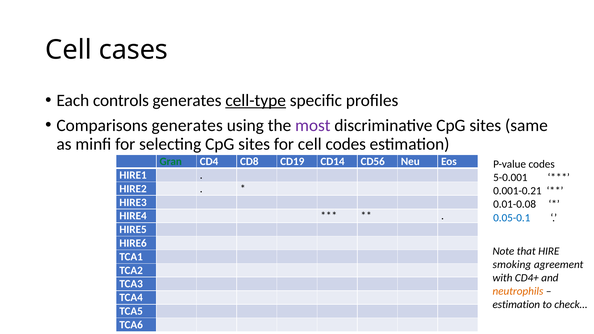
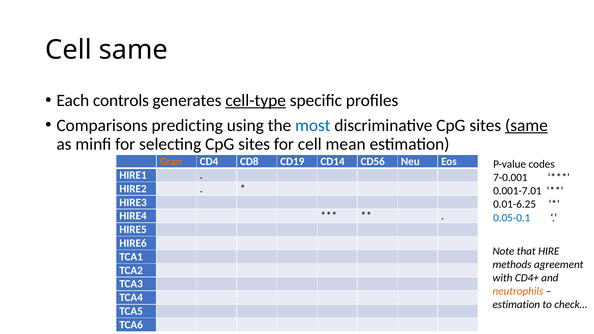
Cell cases: cases -> same (133, 50)
Comparisons generates: generates -> predicting (187, 125)
most colour: purple -> blue (313, 125)
same underline: none -> present (526, 125)
cell codes: codes -> mean (346, 144)
Gran colour: green -> orange (171, 162)
5-0.001: 5-0.001 -> 7-0.001 (510, 178)
0.001-0.21: 0.001-0.21 -> 0.001-7.01 (517, 191)
0.01-0.08: 0.01-0.08 -> 0.01-6.25 (515, 204)
smoking: smoking -> methods (512, 265)
